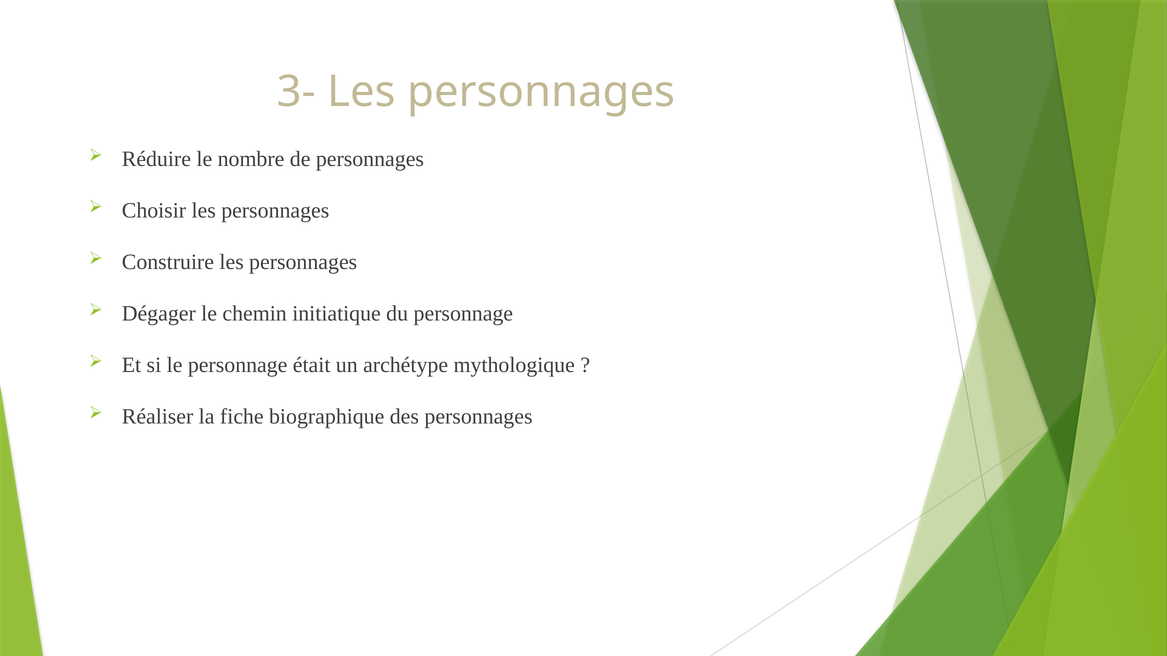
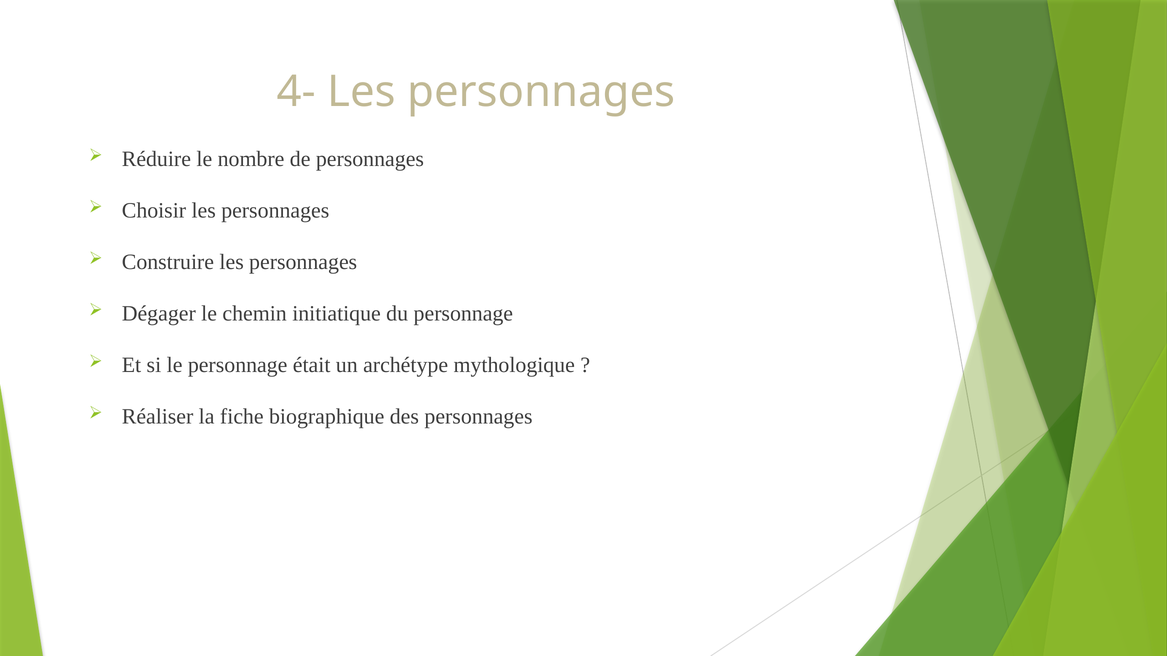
3-: 3- -> 4- (296, 92)
